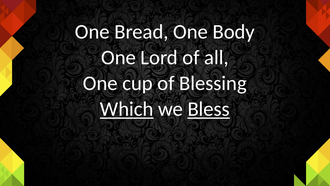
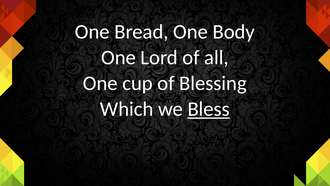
Which underline: present -> none (127, 109)
